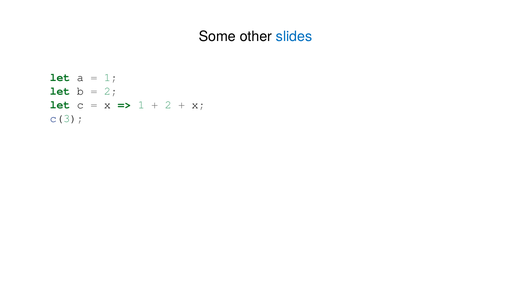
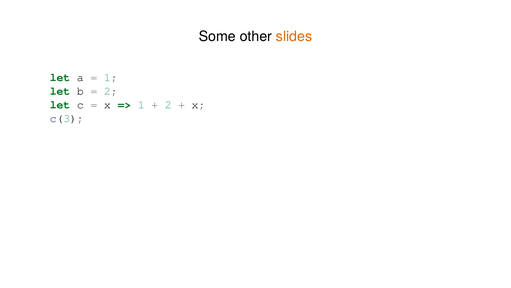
slides colour: blue -> orange (294, 36)
